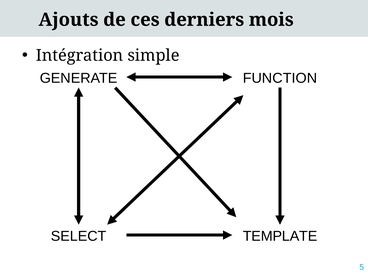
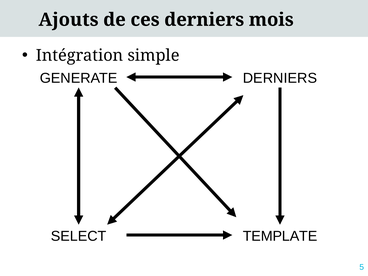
GENERATE FUNCTION: FUNCTION -> DERNIERS (280, 78)
